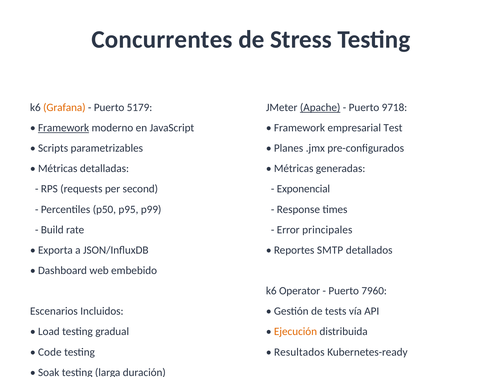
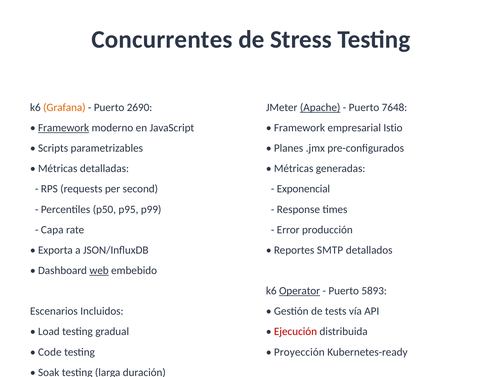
5179: 5179 -> 2690 (140, 107)
9718: 9718 -> 7648 (394, 107)
Test: Test -> Istio (393, 128)
Build: Build -> Capa (52, 229)
principales: principales -> producción (327, 229)
web underline: none -> present (99, 270)
Operator underline: none -> present (300, 290)
7960: 7960 -> 5893 (374, 290)
Ejecución colour: orange -> red (296, 331)
Resultados: Resultados -> Proyección (299, 352)
